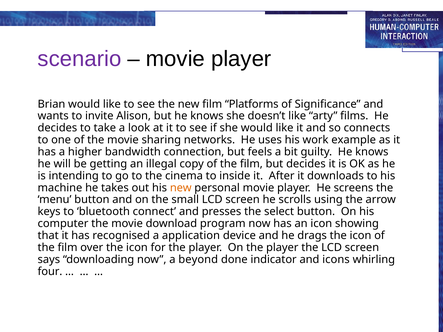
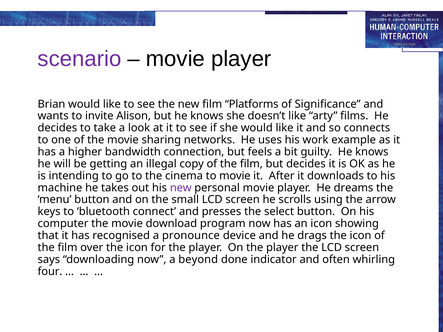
to inside: inside -> movie (235, 176)
new colour: orange -> purple (181, 188)
screens: screens -> dreams (353, 188)
application: application -> pronounce (191, 236)
icons: icons -> often (336, 260)
